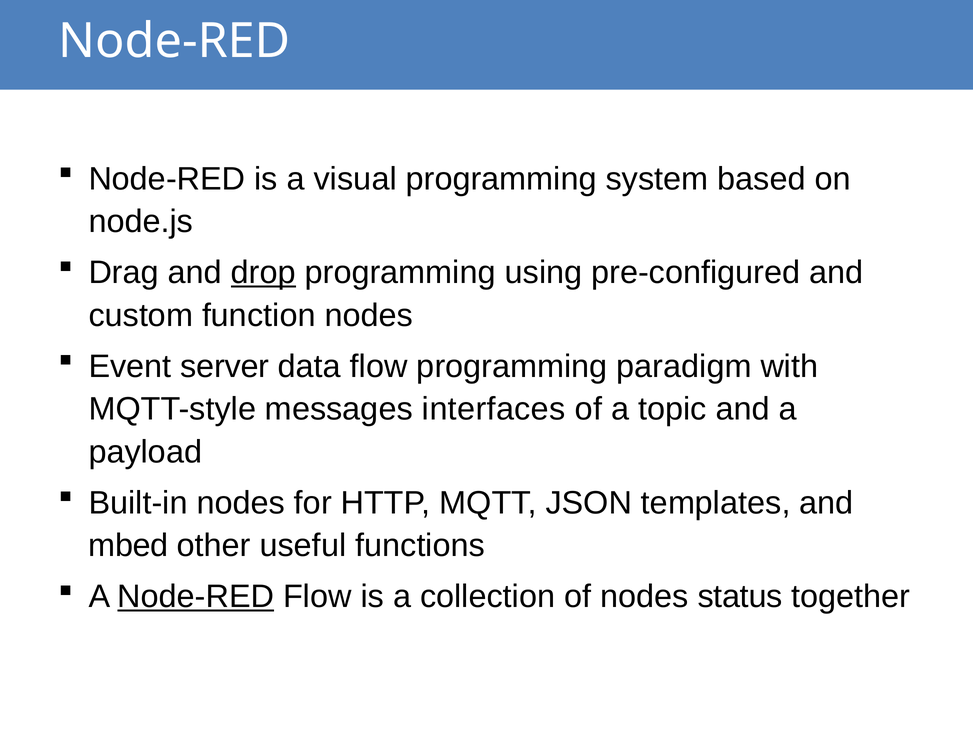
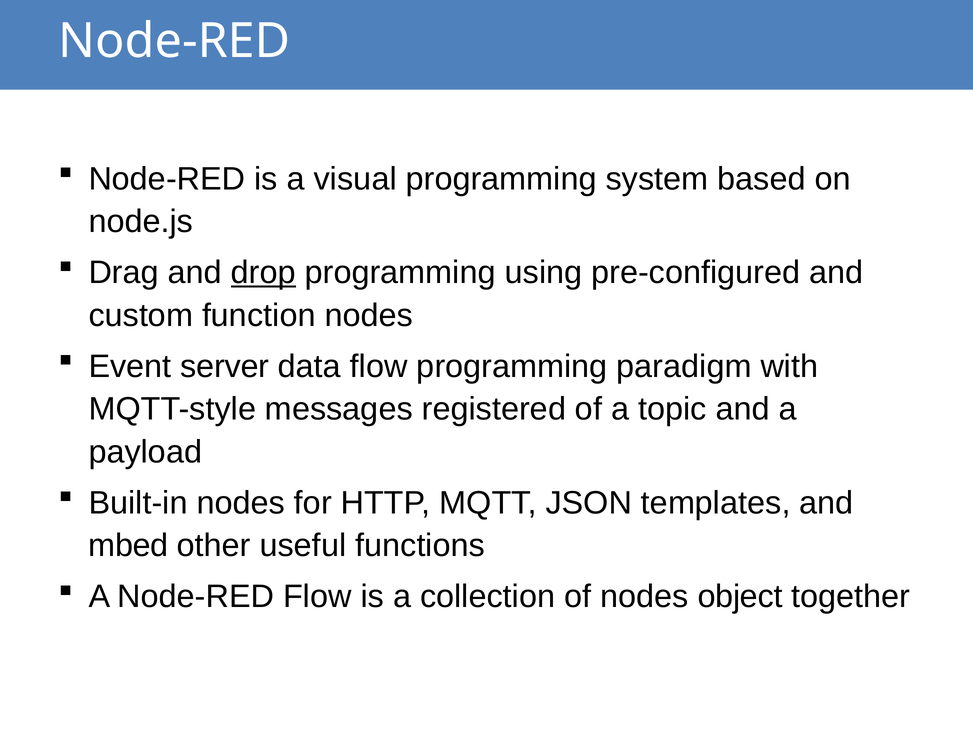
interfaces: interfaces -> registered (494, 409)
Node-RED underline: present -> none (196, 596)
status: status -> object (740, 596)
